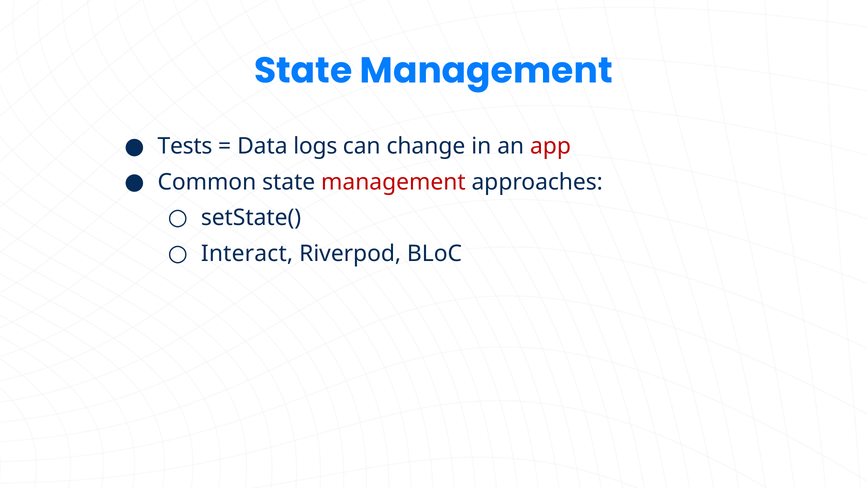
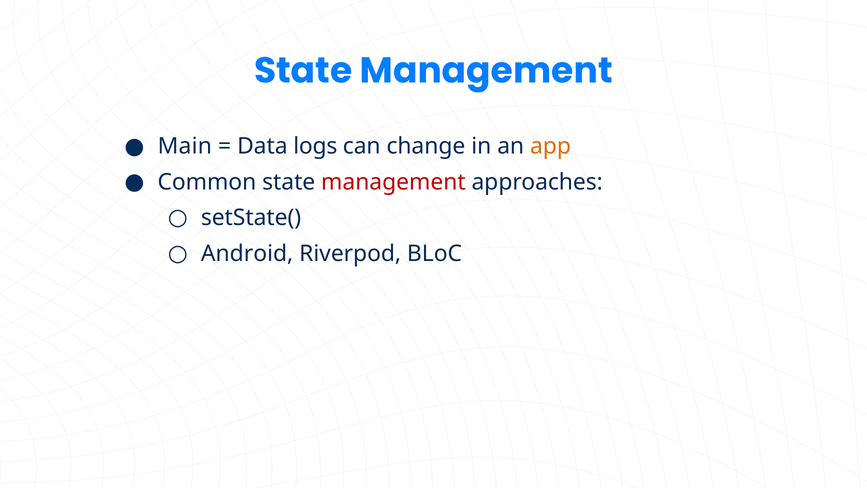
Tests: Tests -> Main (185, 146)
app colour: red -> orange (551, 146)
Interact: Interact -> Android (247, 253)
